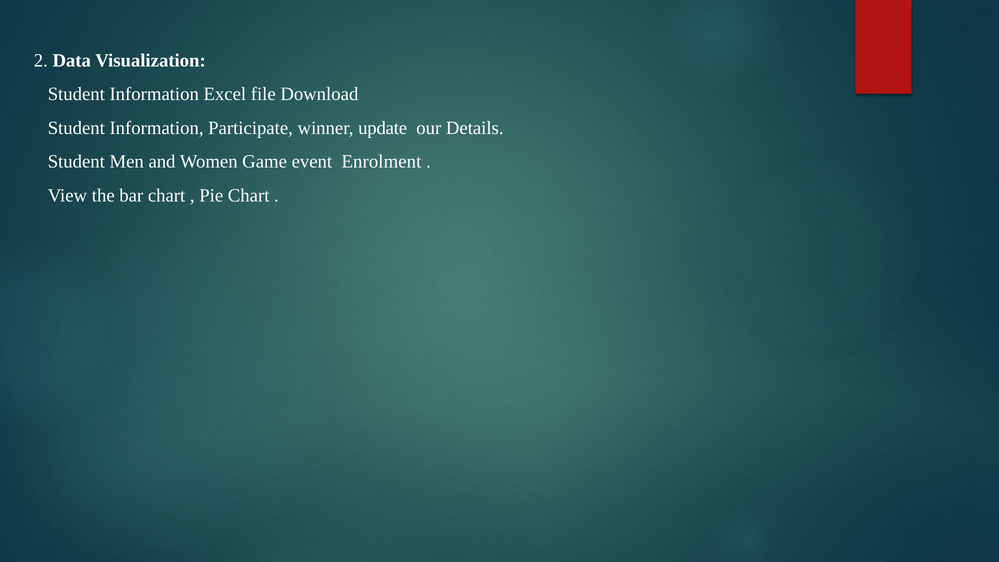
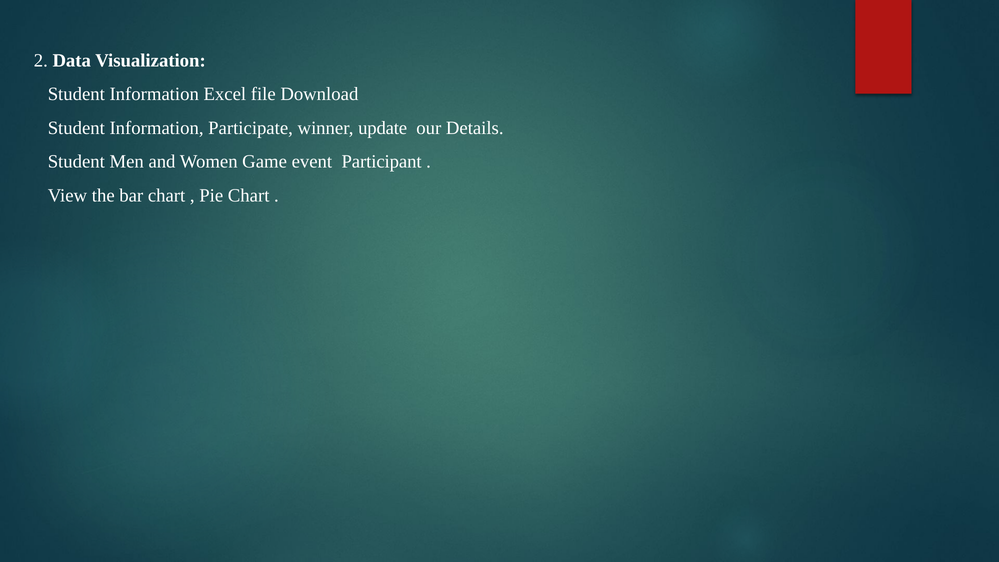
Enrolment: Enrolment -> Participant (382, 162)
